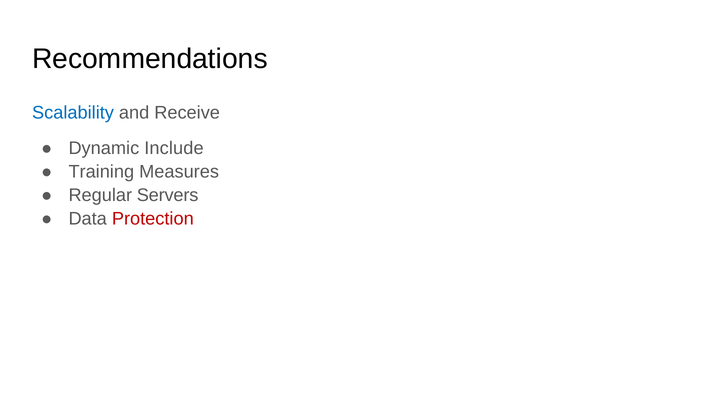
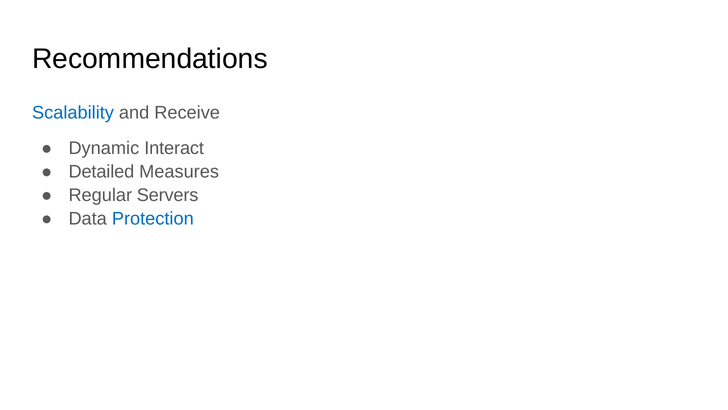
Include: Include -> Interact (174, 148)
Training: Training -> Detailed (101, 172)
Protection colour: red -> blue (153, 218)
